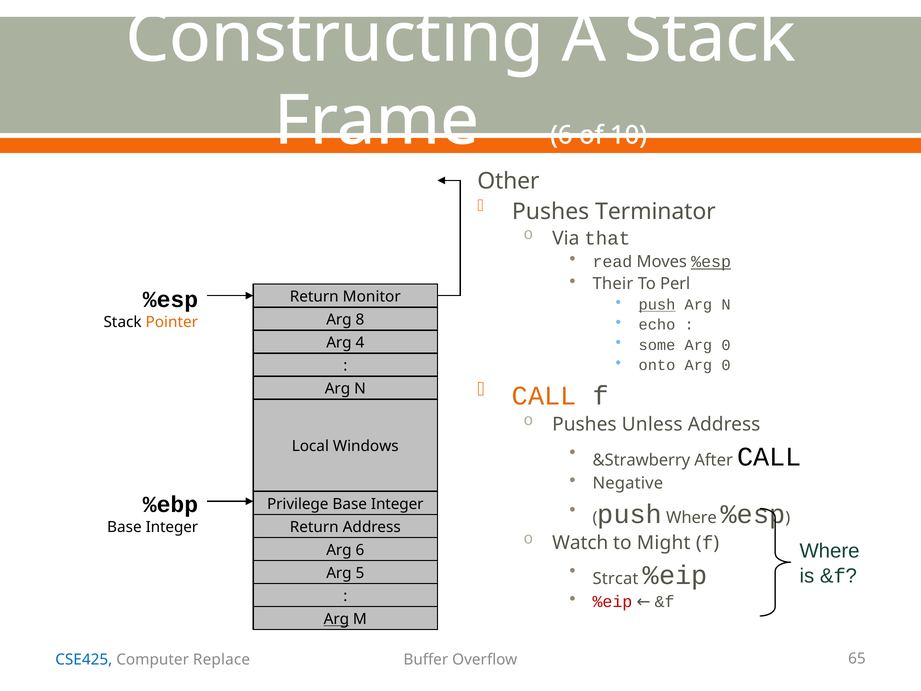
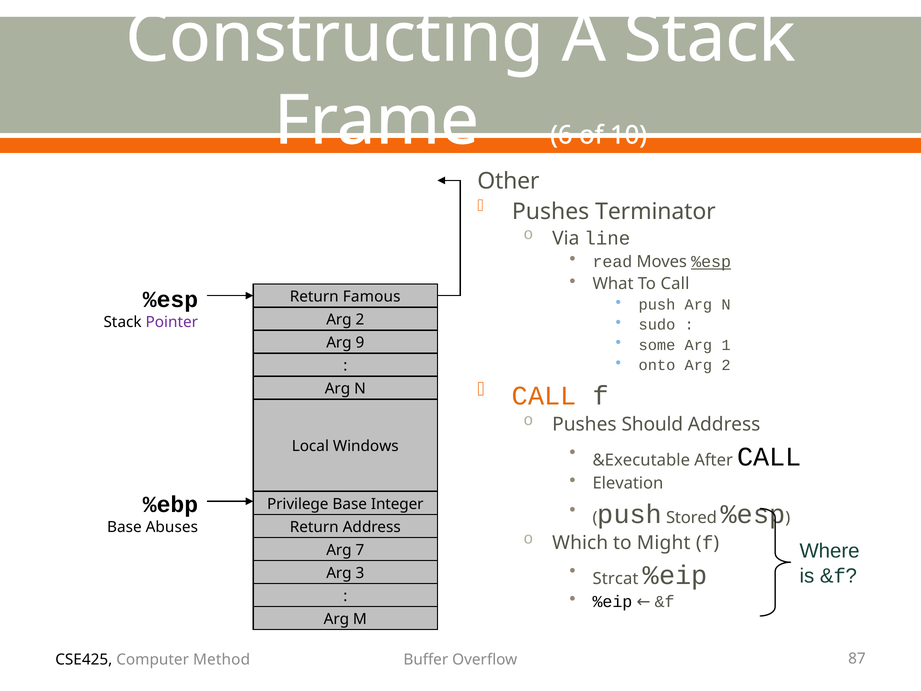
that: that -> line (607, 238)
Their: Their -> What (613, 284)
To Perl: Perl -> Call (675, 284)
Monitor: Monitor -> Famous (372, 297)
push underline: present -> none (657, 305)
echo: echo -> sudo (657, 325)
8: 8 -> 2 (360, 320)
Pointer colour: orange -> purple (172, 322)
0: 0 -> 1 (726, 345)
4: 4 -> 9 (360, 343)
0: 0 -> 2 (726, 365)
Unless: Unless -> Should (652, 424)
&Strawberry: &Strawberry -> &Executable (641, 460)
Negative: Negative -> Elevation (628, 483)
push Where: Where -> Stored (691, 518)
Integer: Integer -> Abuses (172, 527)
Watch: Watch -> Which (580, 543)
Arg 6: 6 -> 7 (360, 550)
5: 5 -> 3 (360, 573)
%eip colour: red -> black (612, 601)
Arg underline: present -> none (336, 619)
CSE425 colour: blue -> black (84, 660)
Replace: Replace -> Method (222, 660)
65: 65 -> 87 (857, 658)
